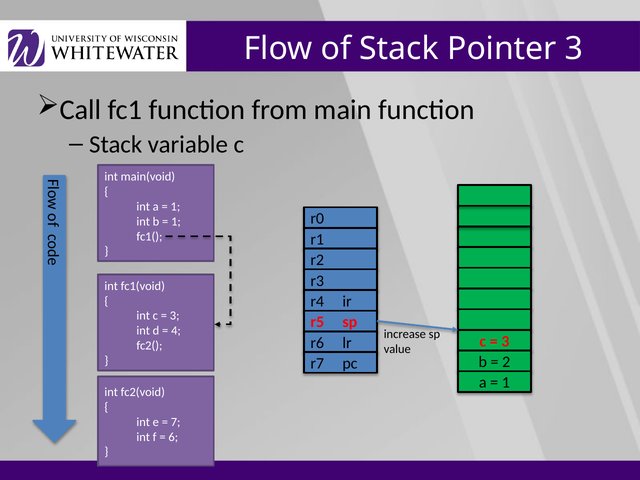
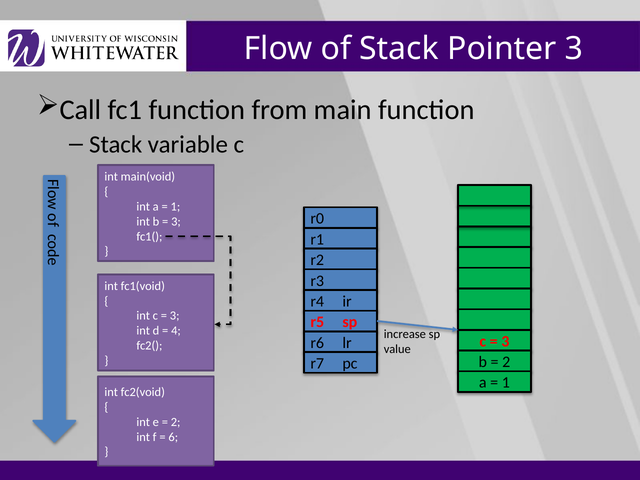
1: 1 -> 3 (176, 221)
7: 7 -> 2 (176, 422)
